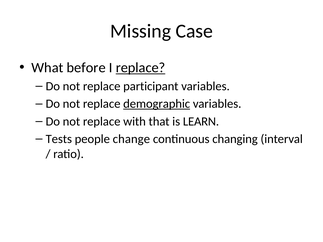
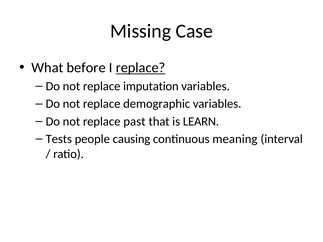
participant: participant -> imputation (151, 86)
demographic underline: present -> none (157, 104)
with: with -> past (134, 122)
change: change -> causing (131, 139)
changing: changing -> meaning (235, 139)
